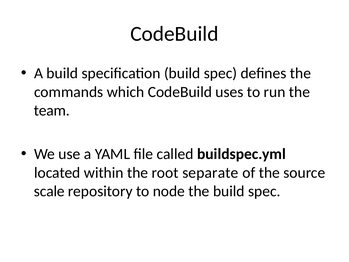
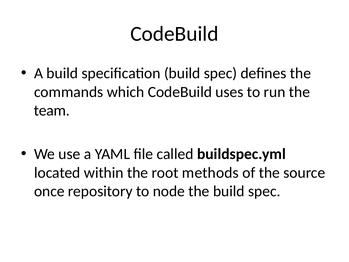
separate: separate -> methods (210, 173)
scale: scale -> once (49, 191)
